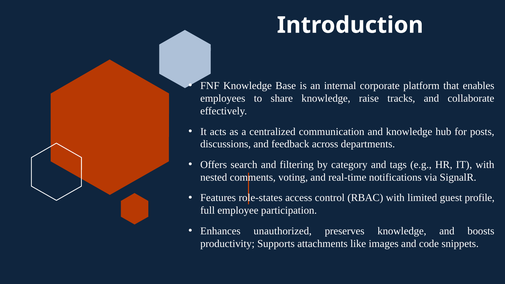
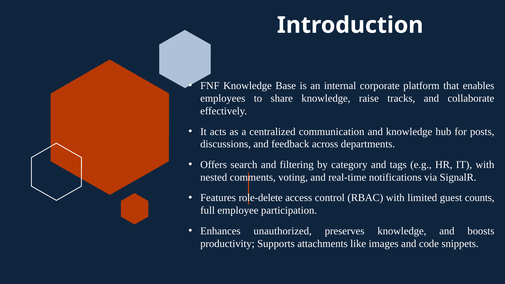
role-states: role-states -> role-delete (261, 198)
profile: profile -> counts (480, 198)
